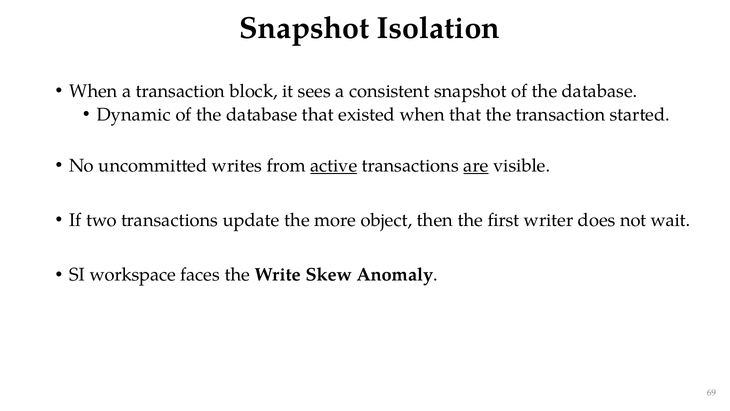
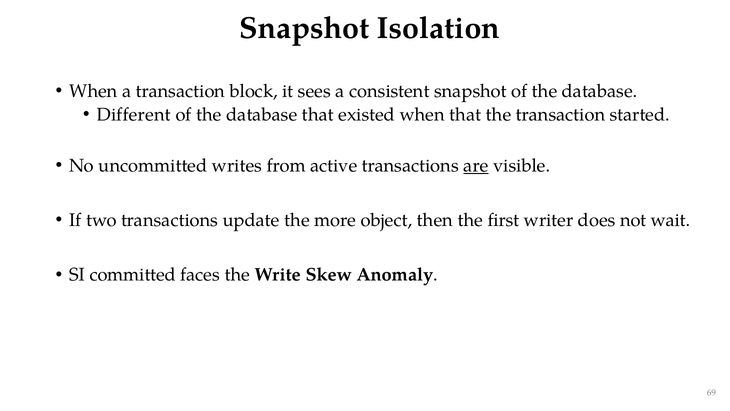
Dynamic: Dynamic -> Different (134, 115)
active underline: present -> none (334, 165)
workspace: workspace -> committed (133, 275)
